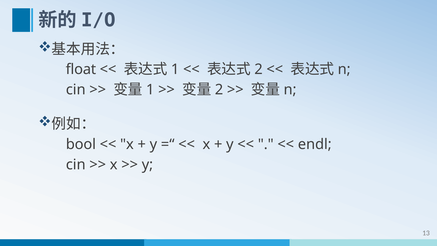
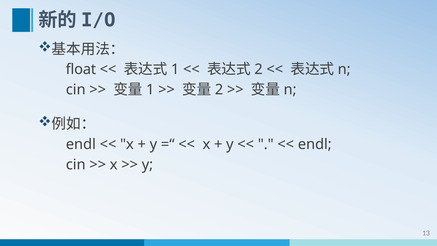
bool: bool -> endl (81, 144)
